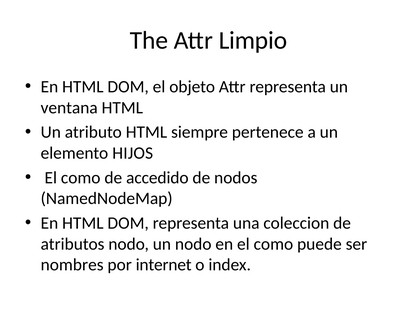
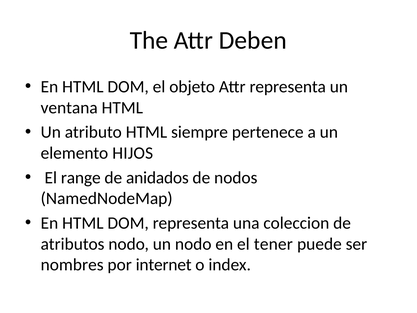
Limpio: Limpio -> Deben (253, 40)
como: como -> range (81, 178)
accedido: accedido -> anidados (157, 178)
en el como: como -> tener (273, 244)
